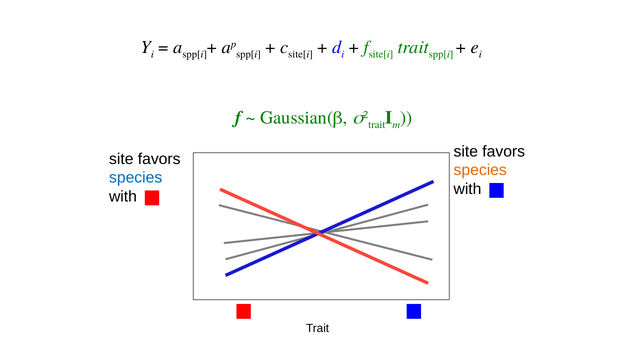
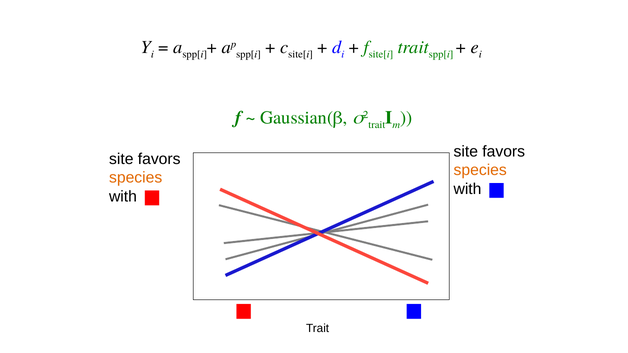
species colour: blue -> orange (136, 178)
